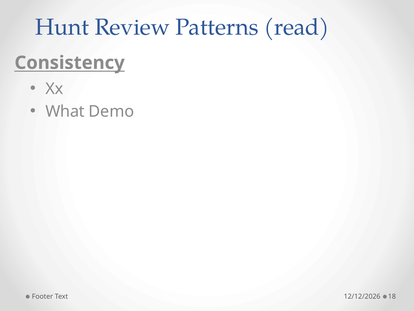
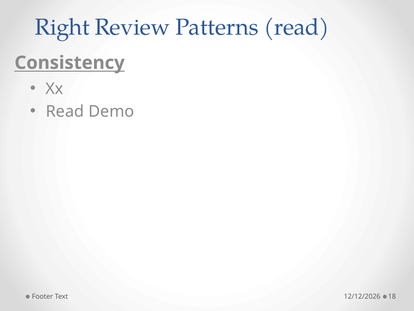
Hunt: Hunt -> Right (62, 27)
What: What -> Read (65, 111)
